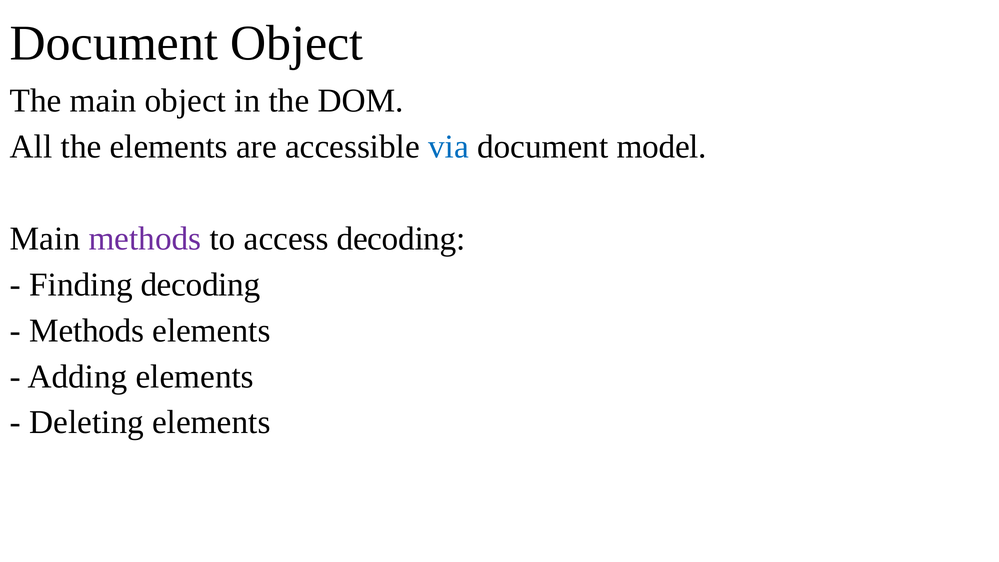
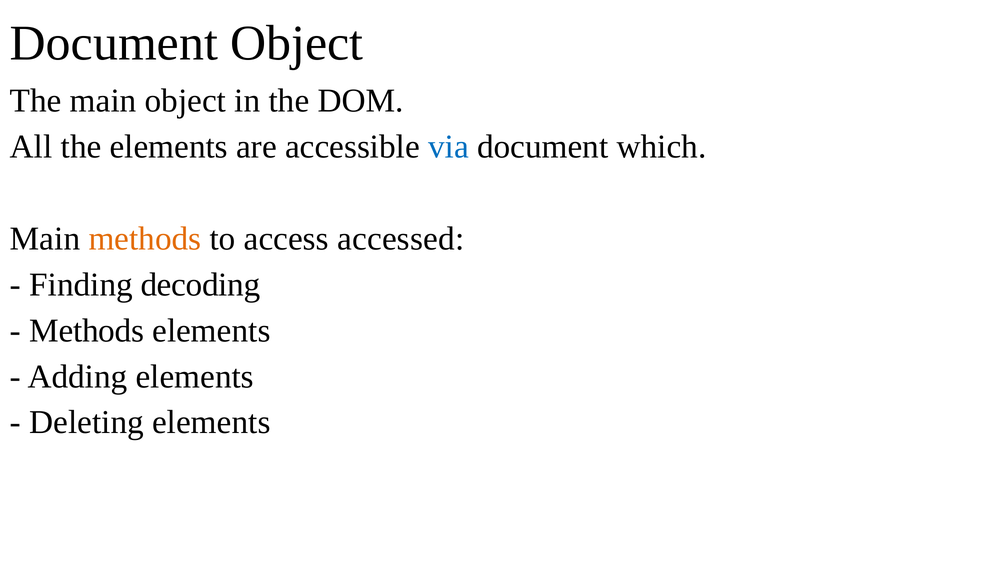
model: model -> which (662, 147)
methods colour: purple -> orange (145, 239)
access decoding: decoding -> accessed (401, 239)
